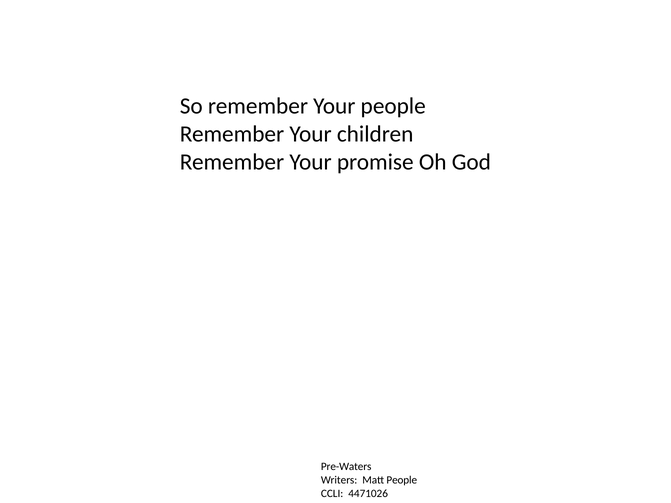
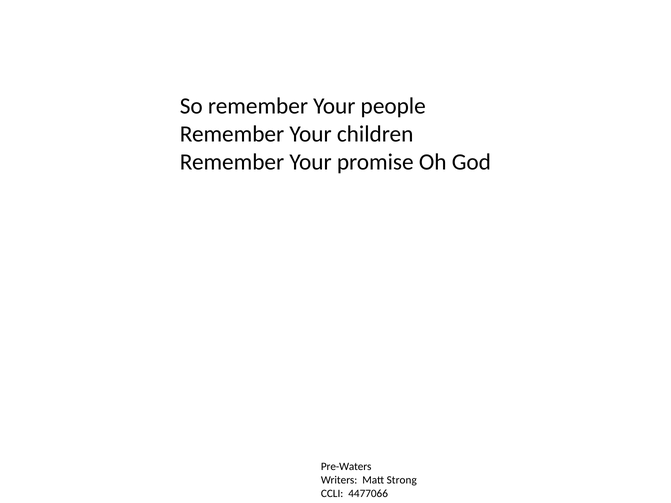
Matt People: People -> Strong (402, 480)
4471026: 4471026 -> 4477066 (368, 494)
